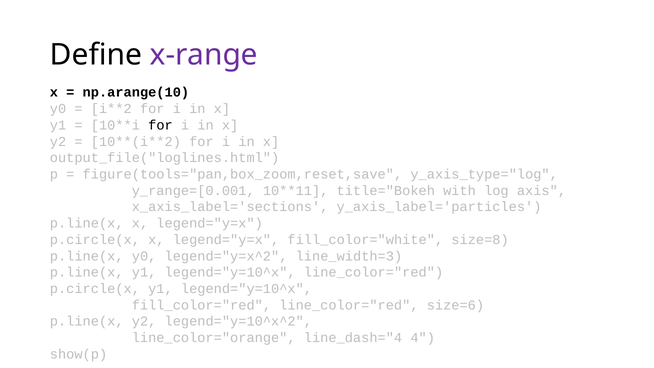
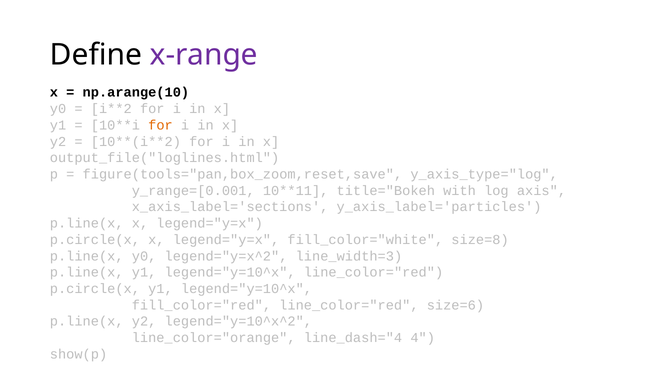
for colour: black -> orange (160, 125)
